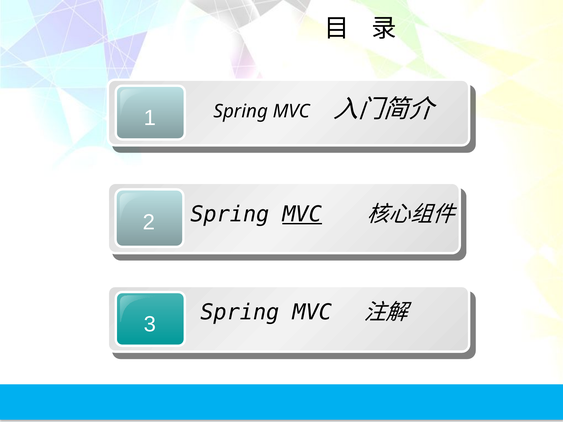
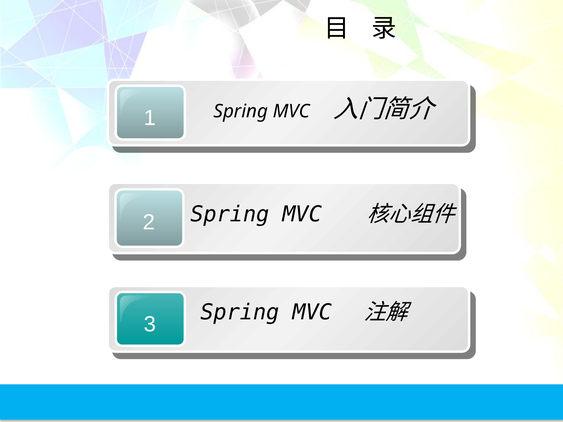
MVC underline: present -> none (302, 214)
